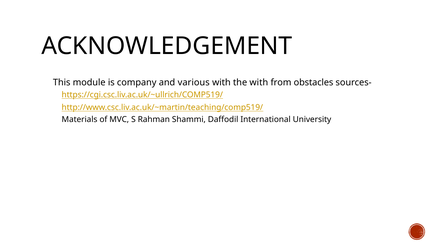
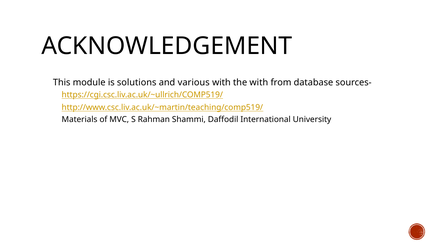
company: company -> solutions (137, 83)
obstacles: obstacles -> database (313, 83)
